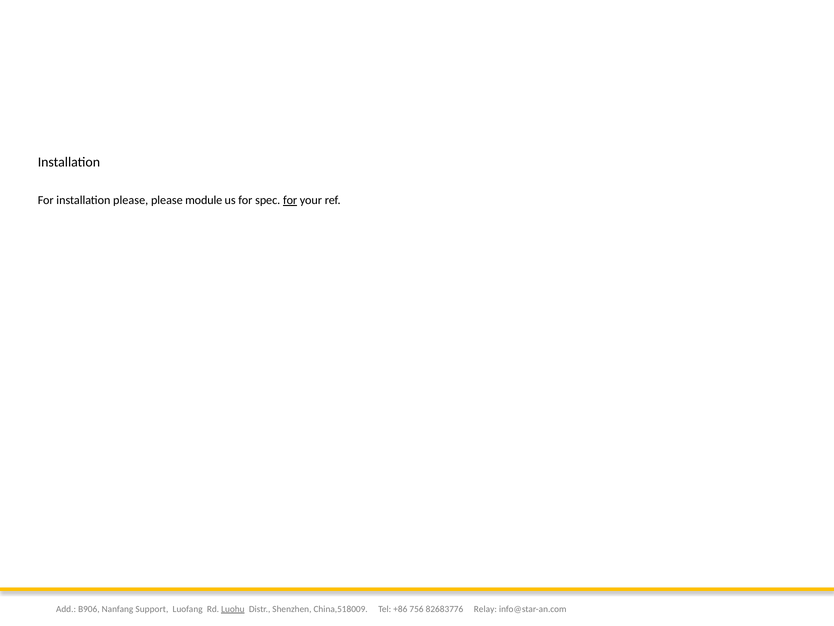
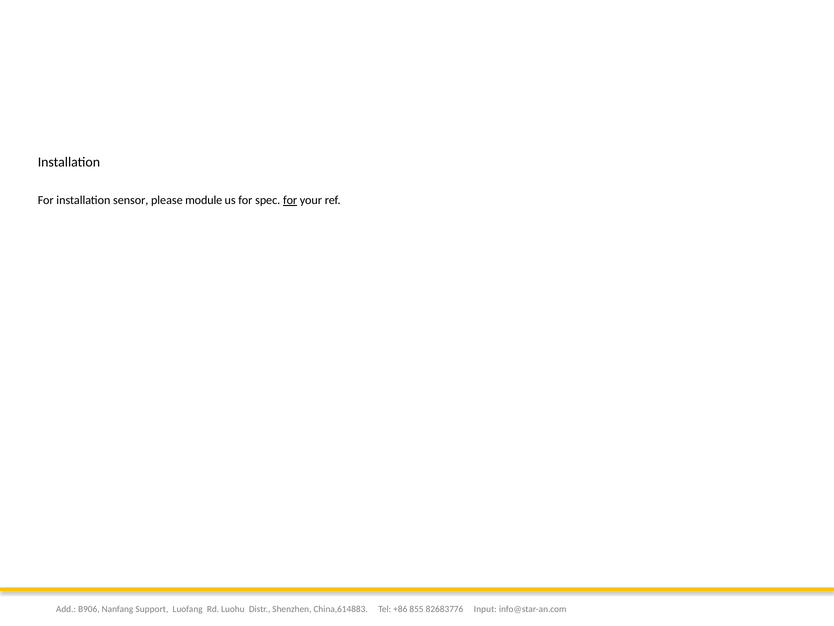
installation please: please -> sensor (131, 200)
Luohu underline: present -> none (233, 609)
China,518009: China,518009 -> China,614883 (341, 609)
756: 756 -> 855 (417, 609)
Relay: Relay -> Input (485, 609)
